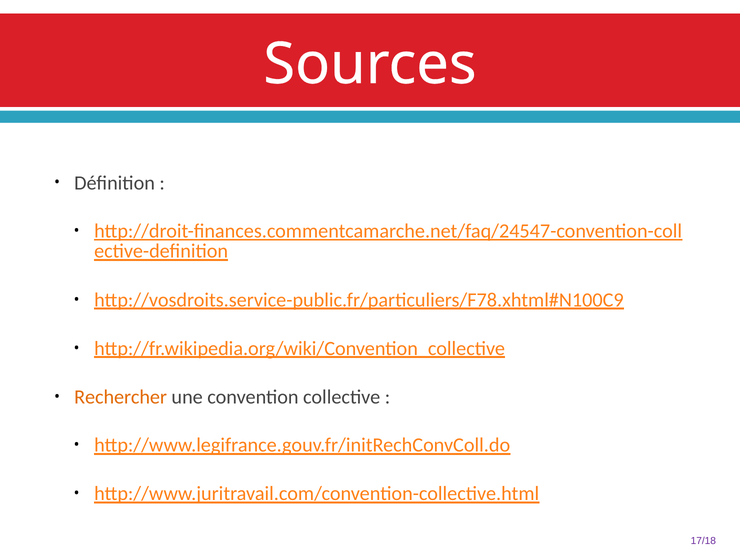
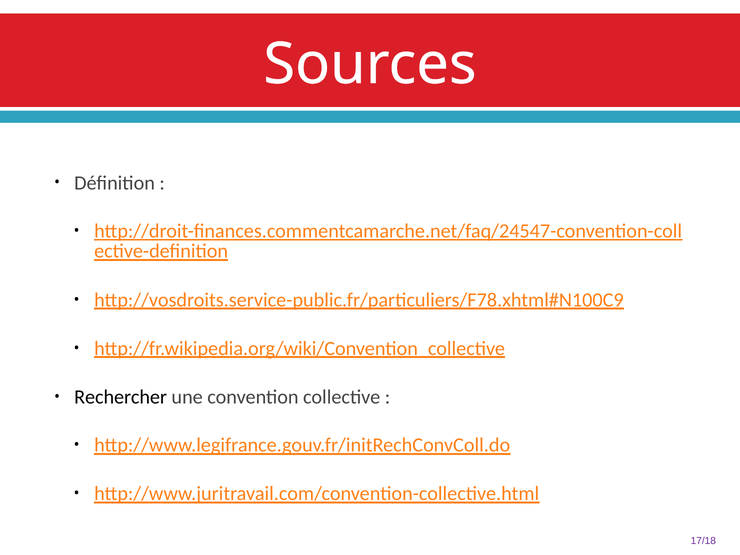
Rechercher colour: orange -> black (121, 397)
